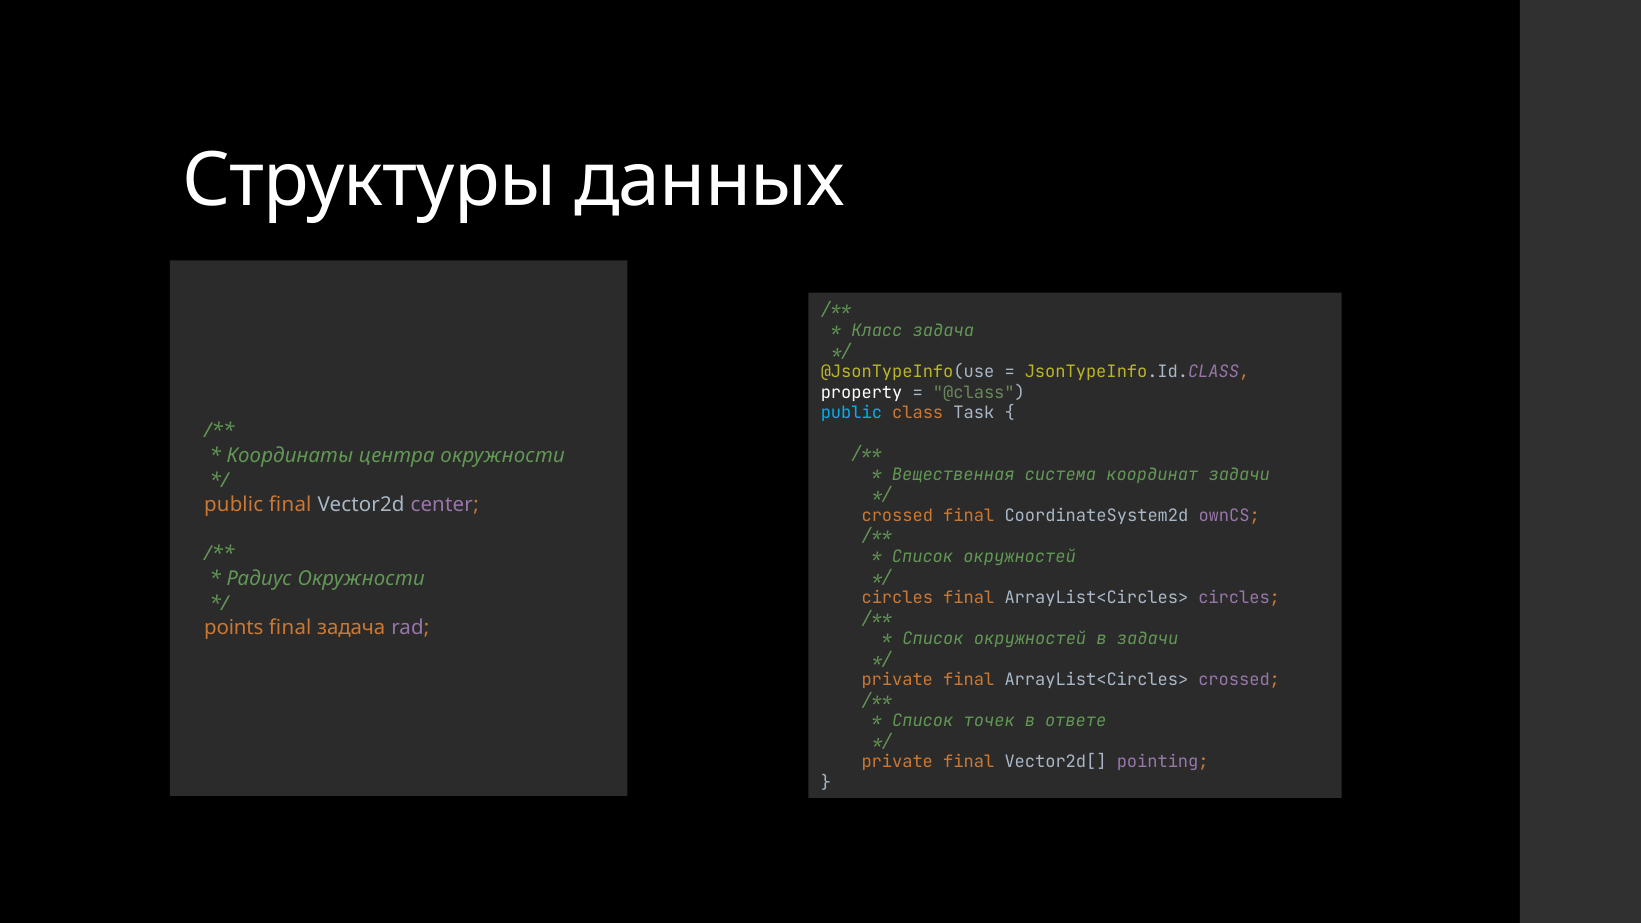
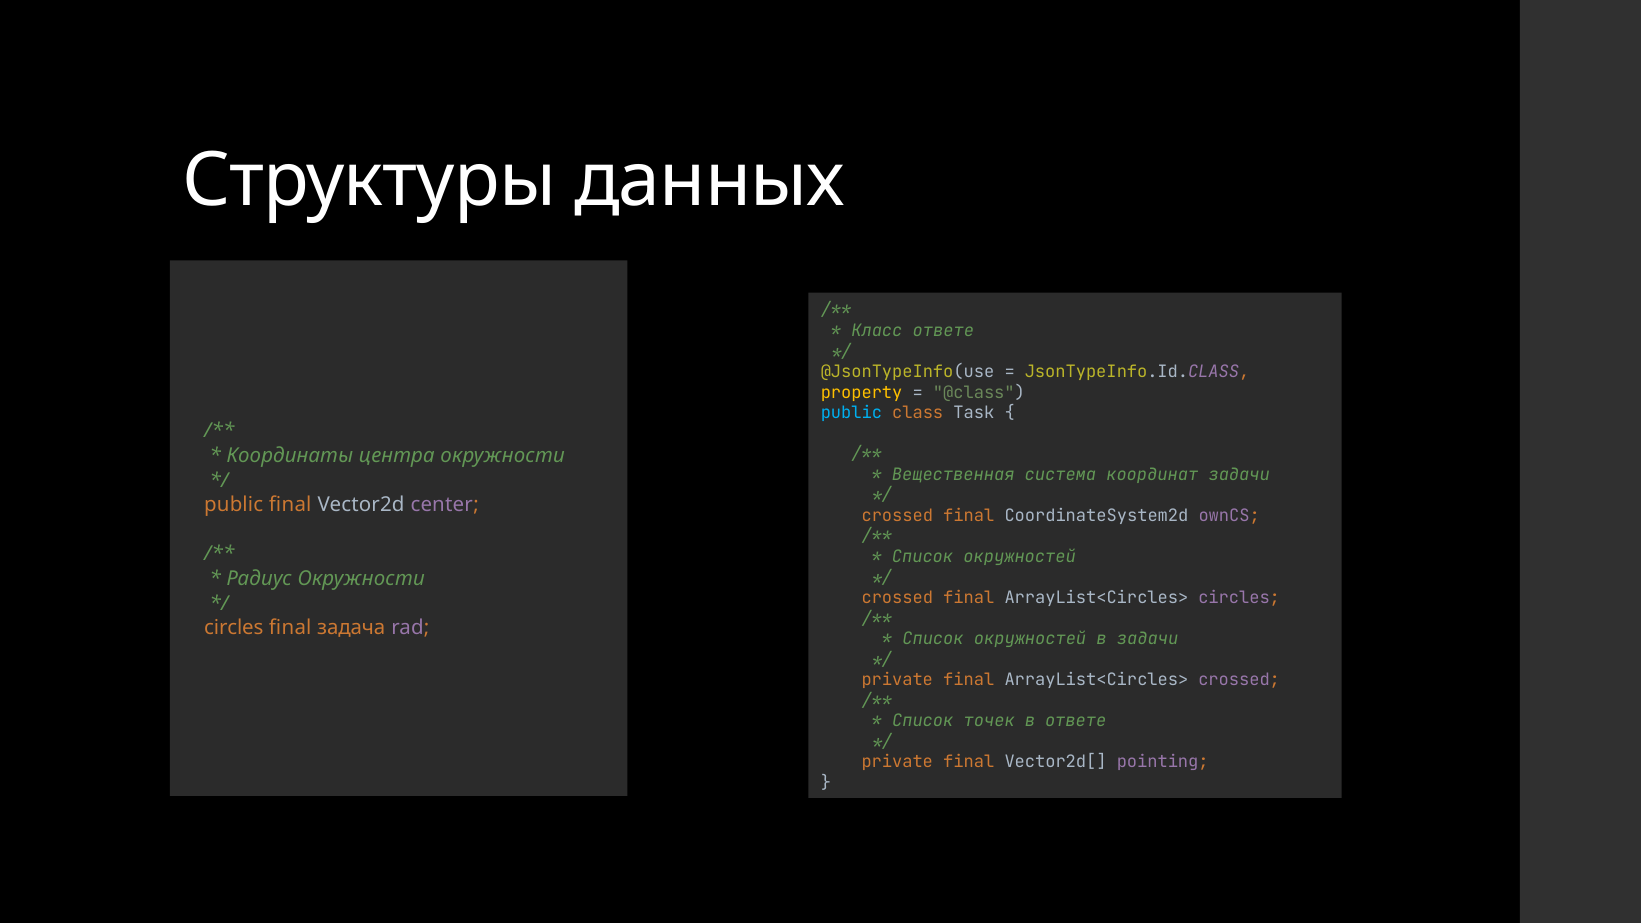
Класс задача: задача -> ответе (943, 331)
property colour: white -> yellow (862, 393)
circles: circles -> crossed (897, 598)
points: points -> circles (234, 628)
